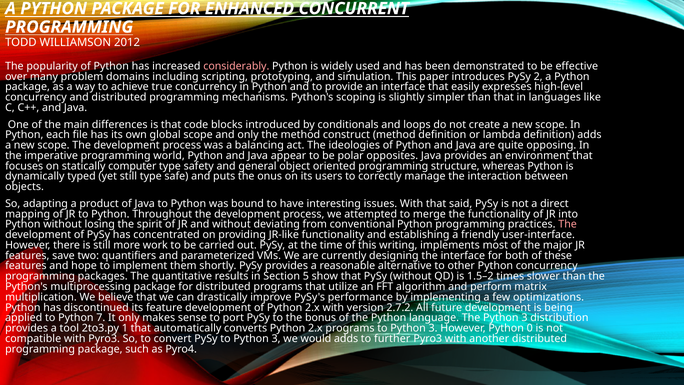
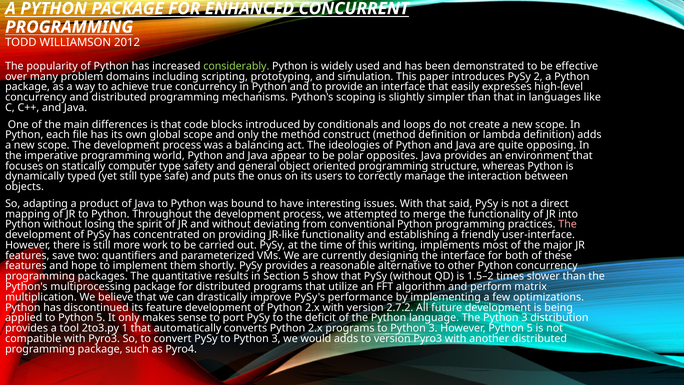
considerably colour: pink -> light green (236, 66)
to Python 7: 7 -> 5 (101, 318)
bonus: bonus -> deficit (321, 318)
However Python 0: 0 -> 5 (530, 328)
to further: further -> version (392, 338)
